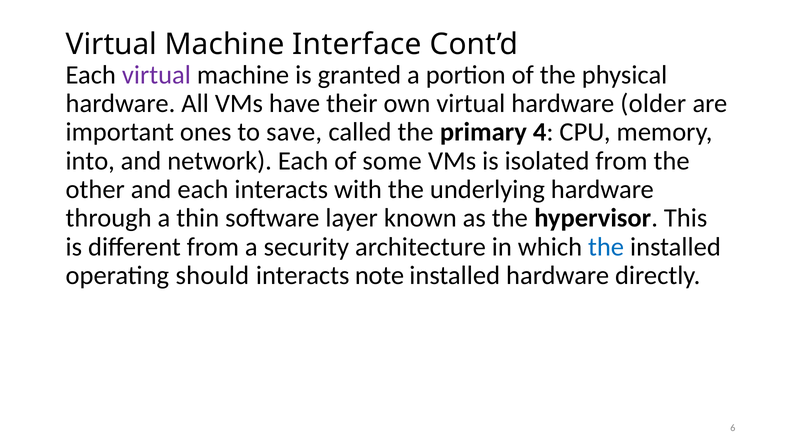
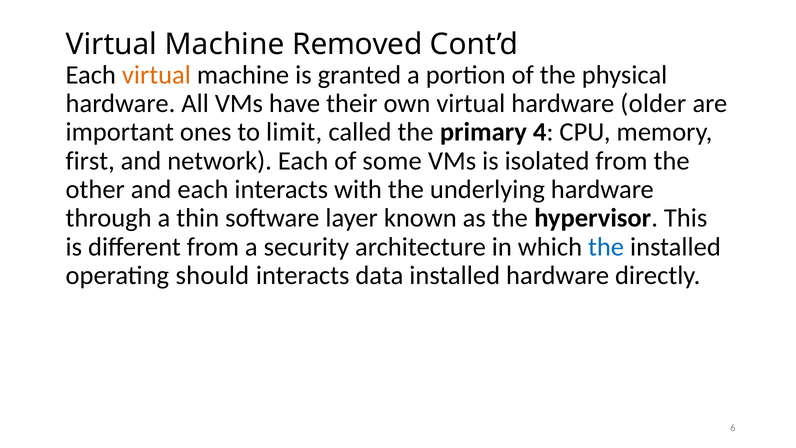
Interface: Interface -> Removed (357, 44)
virtual colour: purple -> orange (156, 75)
save: save -> limit (294, 132)
into: into -> first (90, 161)
note: note -> data (379, 275)
